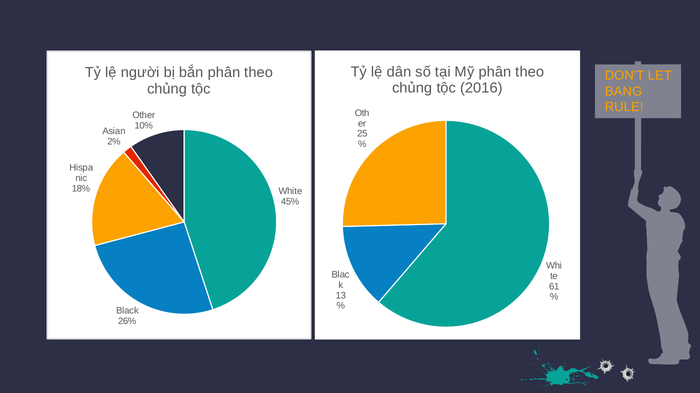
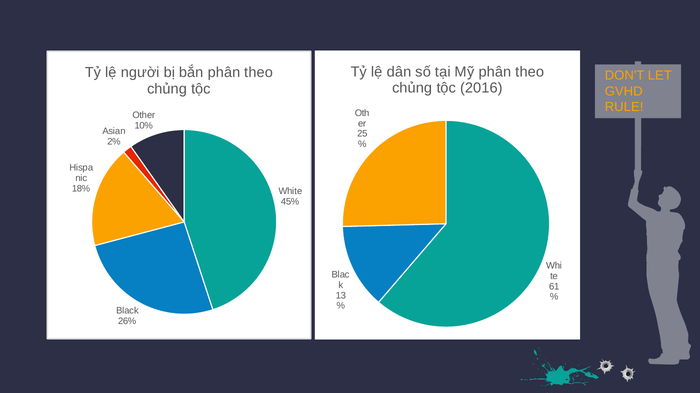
BANG: BANG -> GVHD (624, 92)
